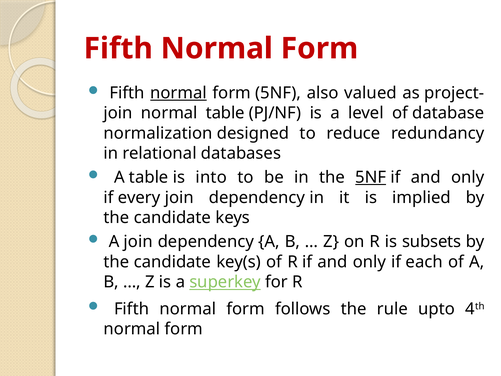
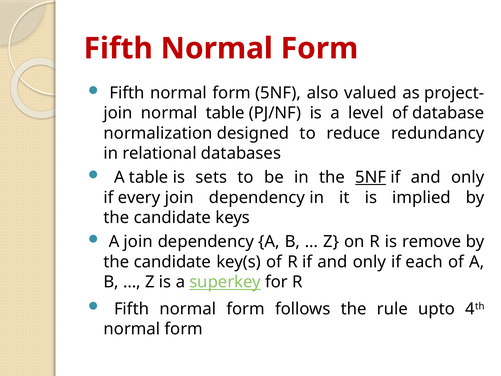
normal underline: present -> none (179, 93)
into: into -> sets (211, 177)
subsets: subsets -> remove (432, 242)
